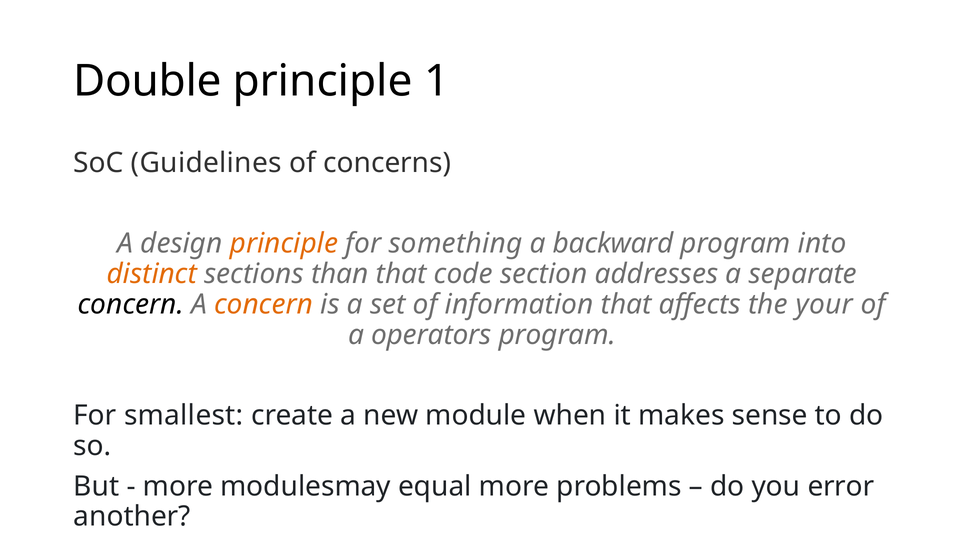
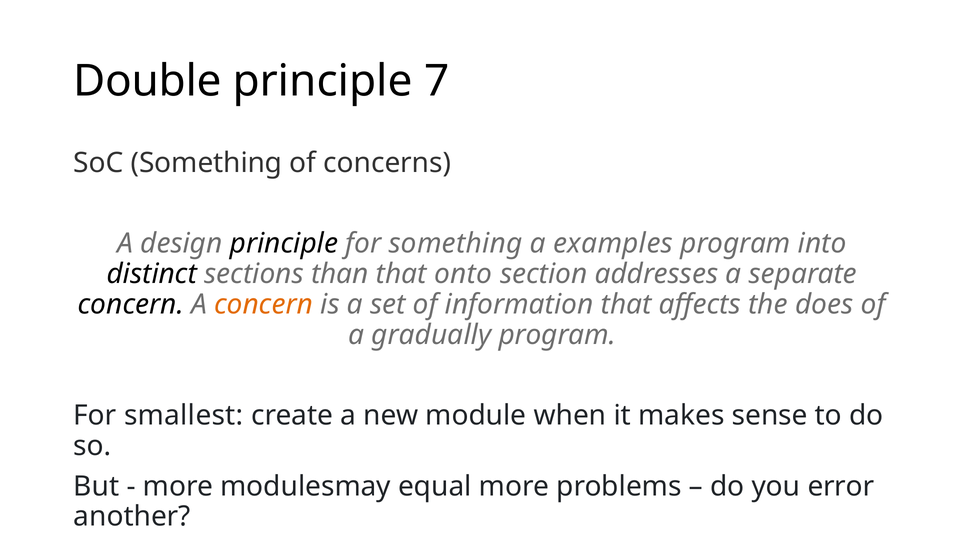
1: 1 -> 7 (437, 81)
SoC Guidelines: Guidelines -> Something (207, 163)
principle colour: orange -> black (284, 244)
backward: backward -> examples (613, 244)
distinct colour: orange -> black (152, 274)
code: code -> onto (463, 274)
your: your -> does (824, 305)
operators: operators -> gradually (431, 335)
